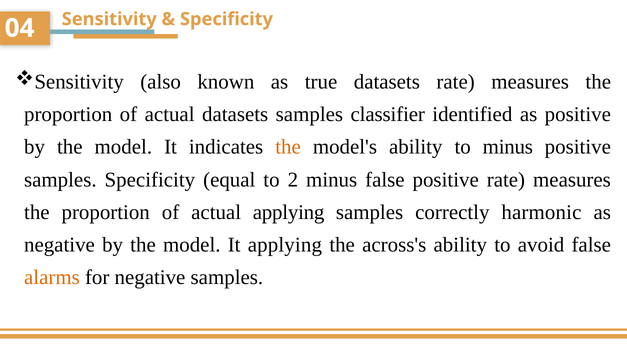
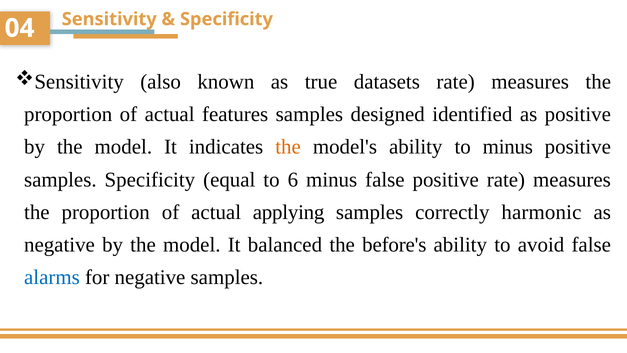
actual datasets: datasets -> features (235, 114)
classifier: classifier -> designed (388, 114)
2: 2 -> 6 (293, 180)
It applying: applying -> balanced (285, 245)
across's: across's -> before's (394, 245)
alarms colour: orange -> blue (52, 277)
